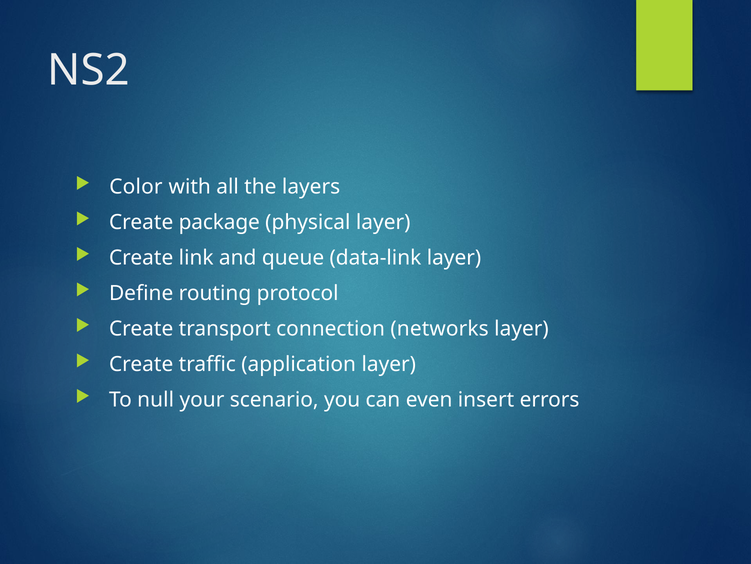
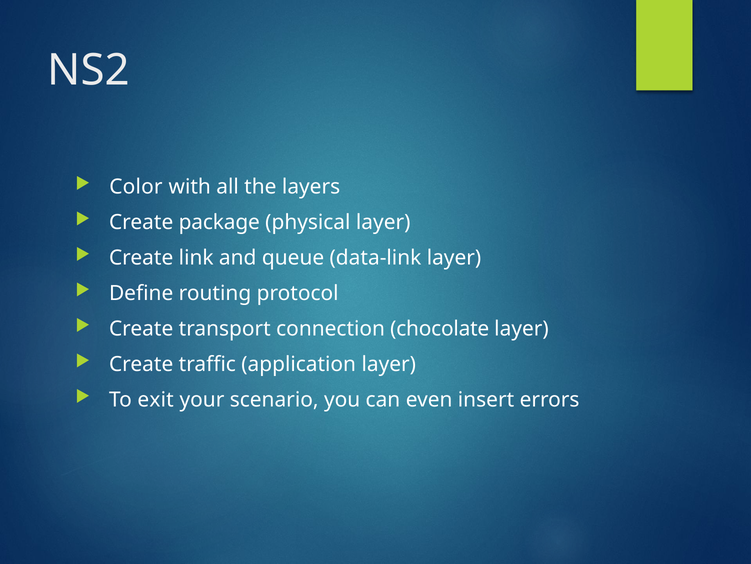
networks: networks -> chocolate (440, 328)
null: null -> exit (156, 399)
